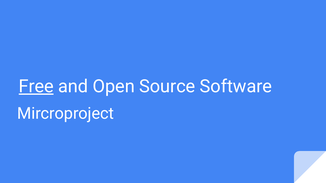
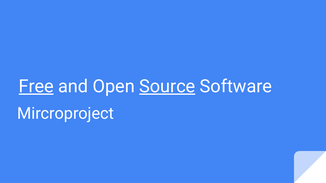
Source underline: none -> present (167, 86)
